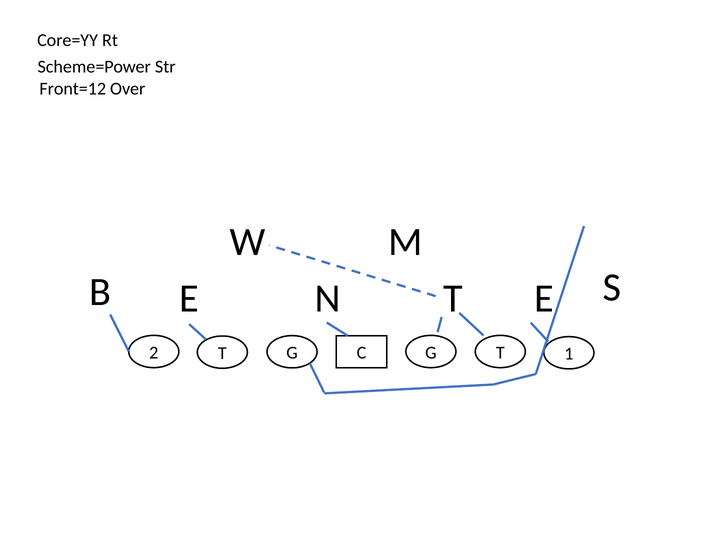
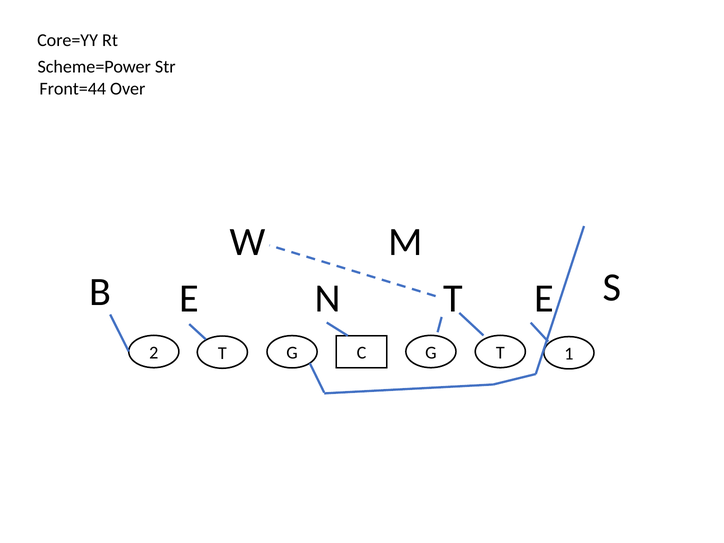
Front=12: Front=12 -> Front=44 (73, 89)
